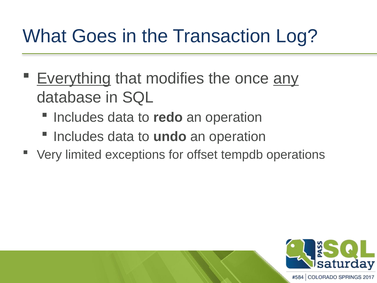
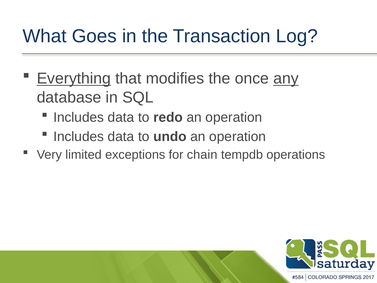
offset: offset -> chain (202, 155)
